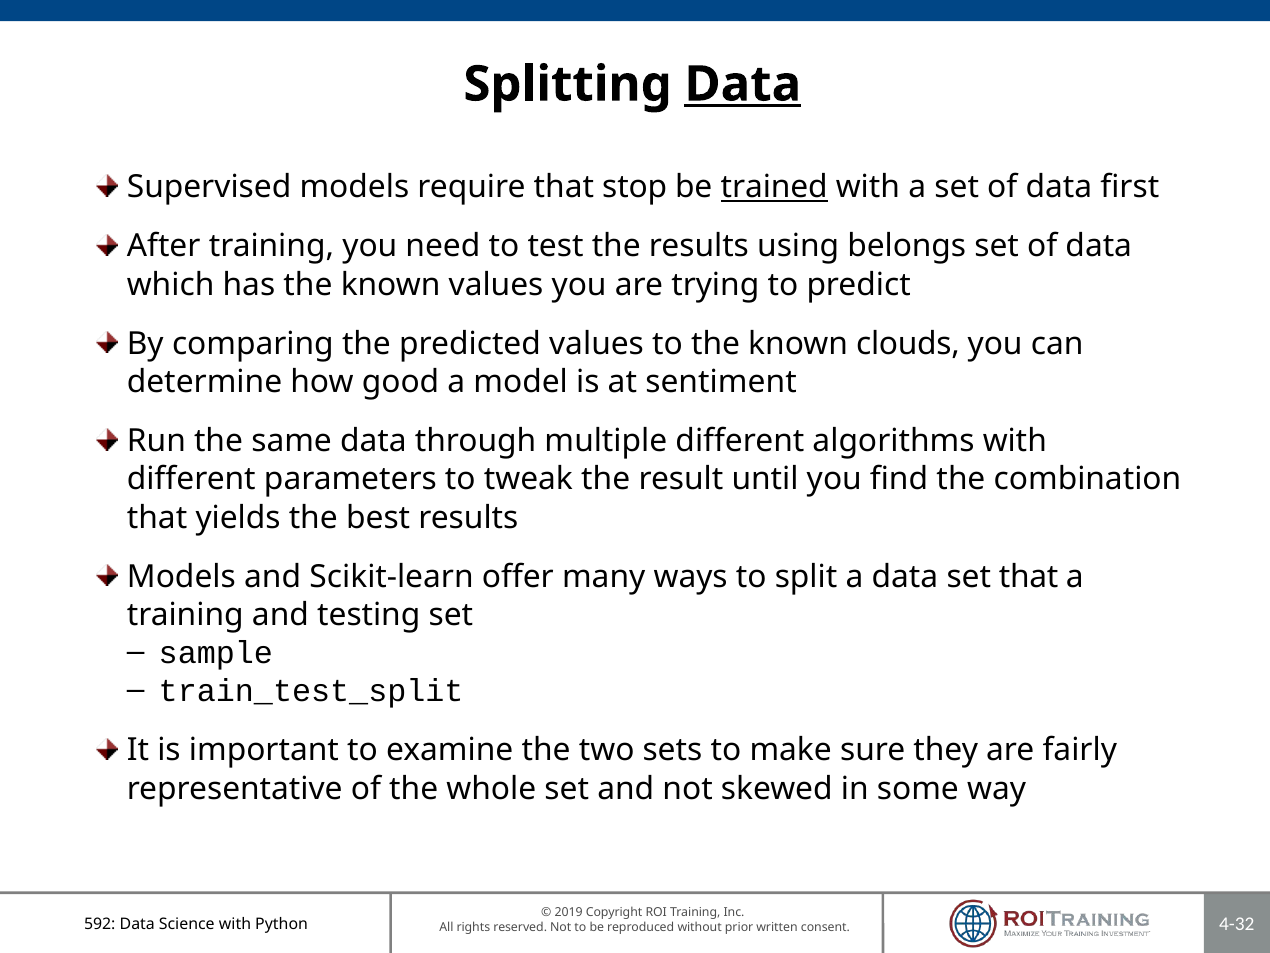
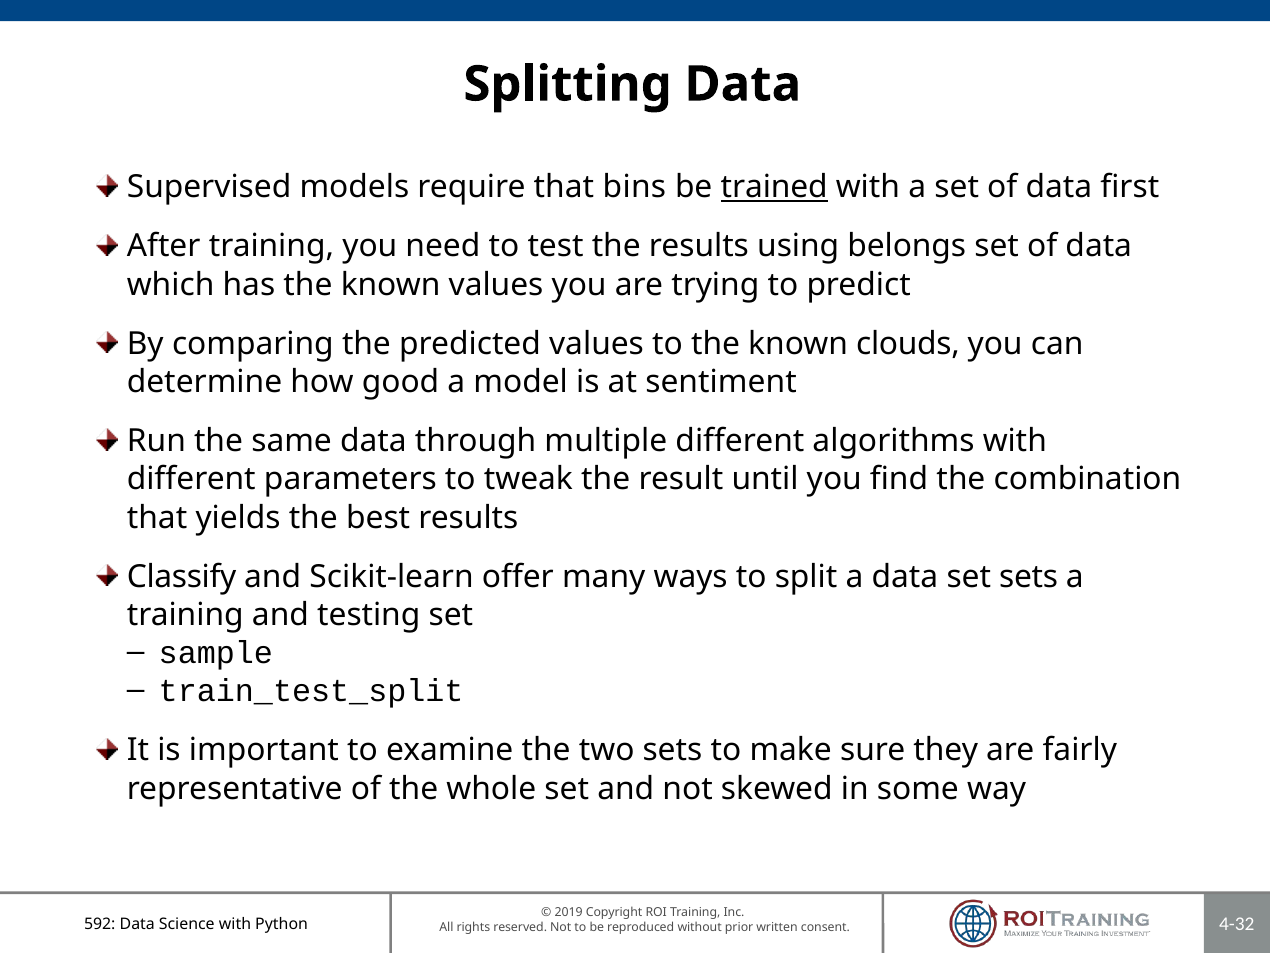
Data underline: present -> none (743, 84)
stop: stop -> bins (634, 187)
Models: Models -> Classify (182, 577)
set that: that -> sets (1029, 577)
